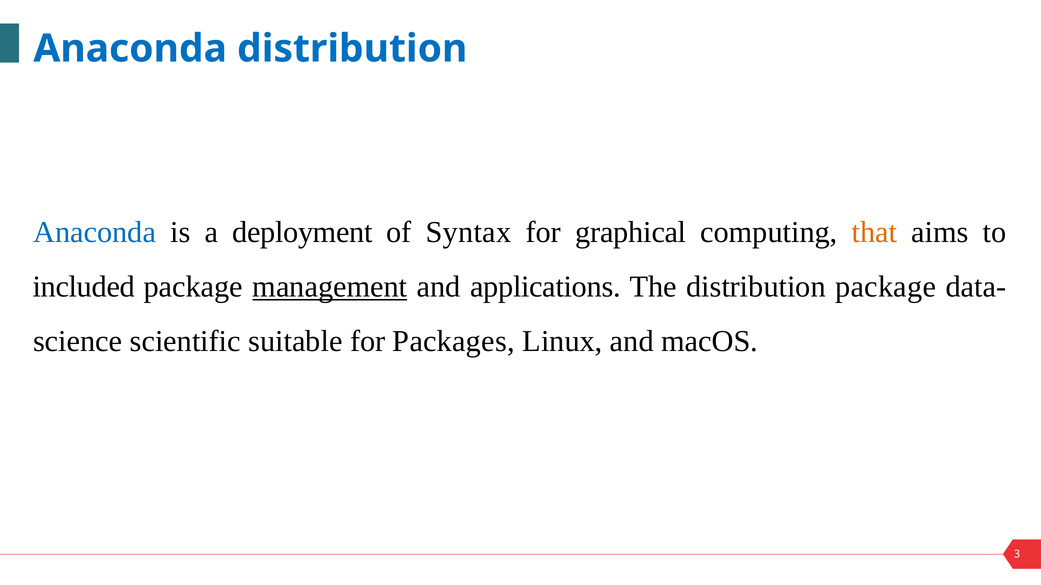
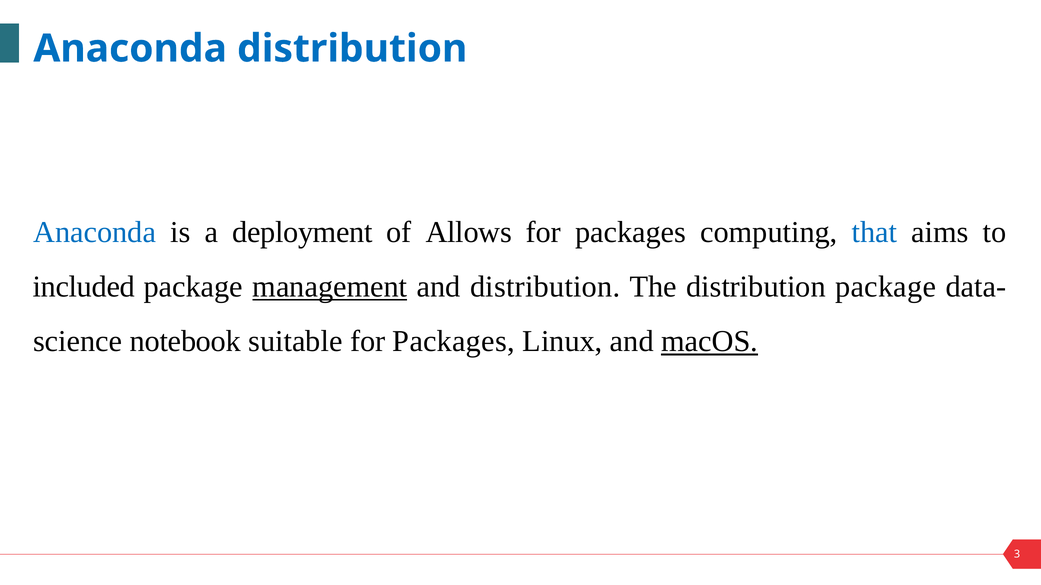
Syntax: Syntax -> Allows (469, 232)
graphical: graphical -> packages (631, 232)
that colour: orange -> blue (874, 232)
and applications: applications -> distribution (545, 287)
scientific: scientific -> notebook (185, 342)
macOS underline: none -> present (710, 342)
